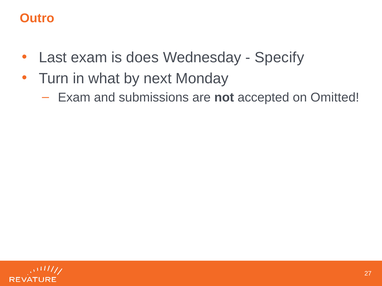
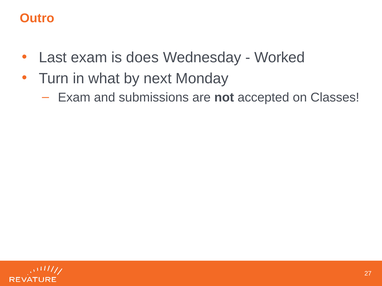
Specify: Specify -> Worked (280, 58)
Omitted: Omitted -> Classes (335, 97)
